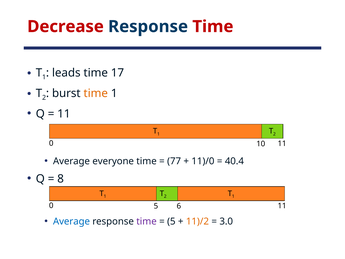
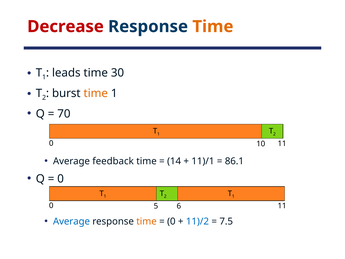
Time colour: red -> orange (213, 27)
17: 17 -> 30 (117, 73)
11: 11 -> 70 (64, 114)
everyone: everyone -> feedback (113, 161)
77: 77 -> 14 (174, 161)
11)/0: 11)/0 -> 11)/1 (203, 161)
40.4: 40.4 -> 86.1 (234, 161)
8: 8 -> 0 (61, 179)
time colour: purple -> orange (146, 221)
5: 5 -> 0 (171, 221)
11)/2 colour: orange -> blue (197, 221)
3.0: 3.0 -> 7.5 (226, 221)
